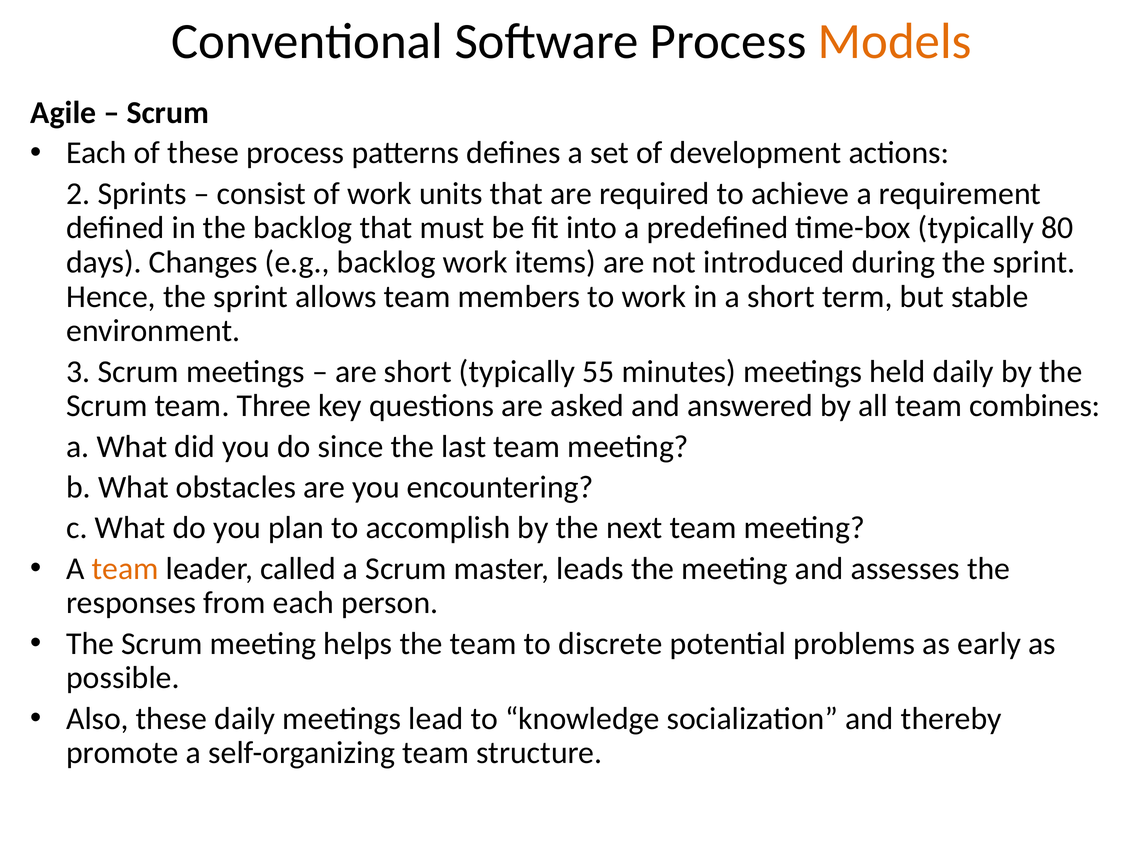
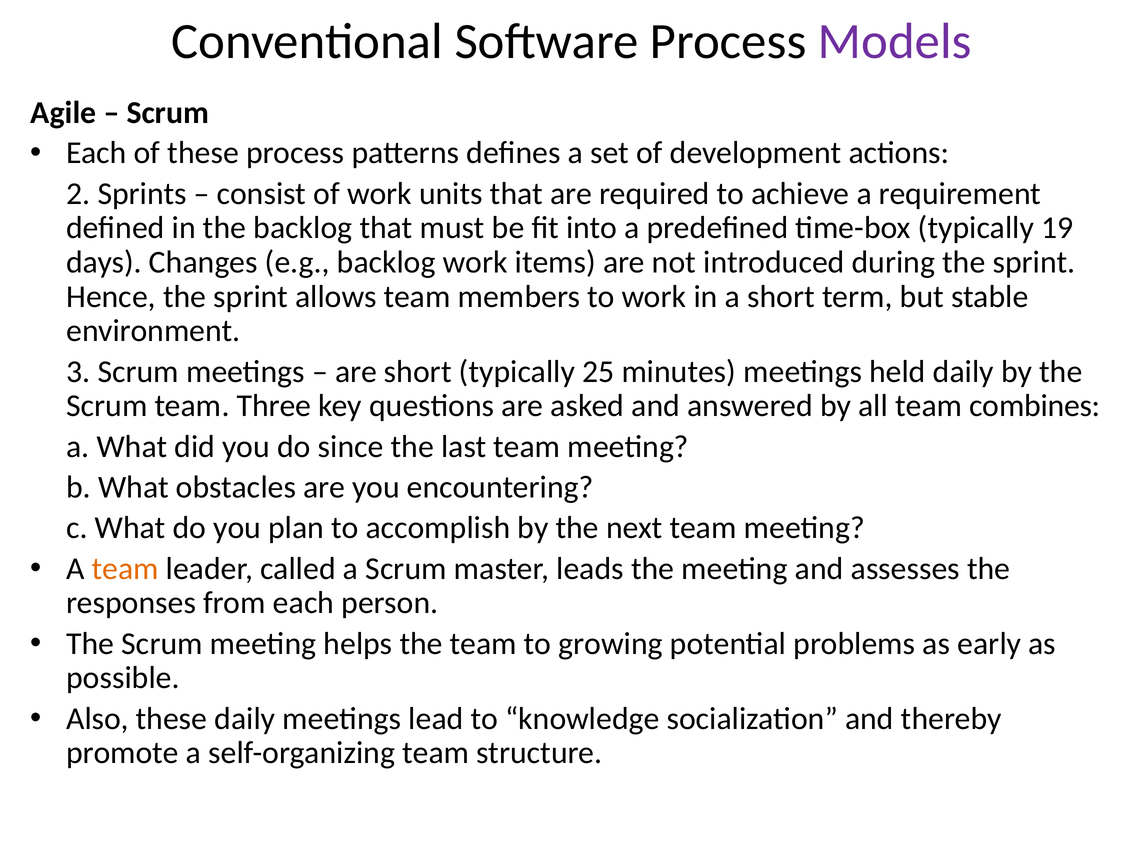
Models colour: orange -> purple (895, 42)
80: 80 -> 19 (1057, 228)
55: 55 -> 25 (598, 372)
discrete: discrete -> growing (610, 644)
